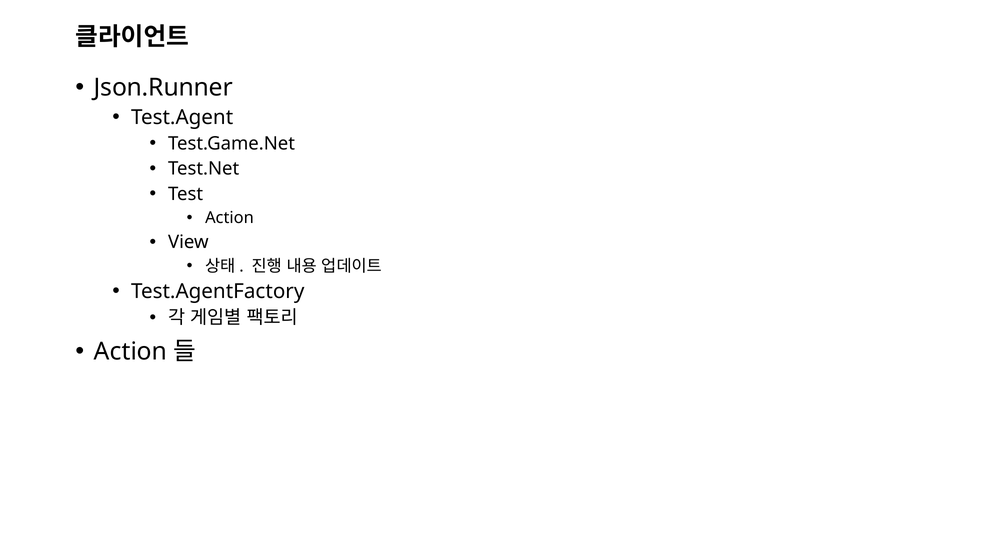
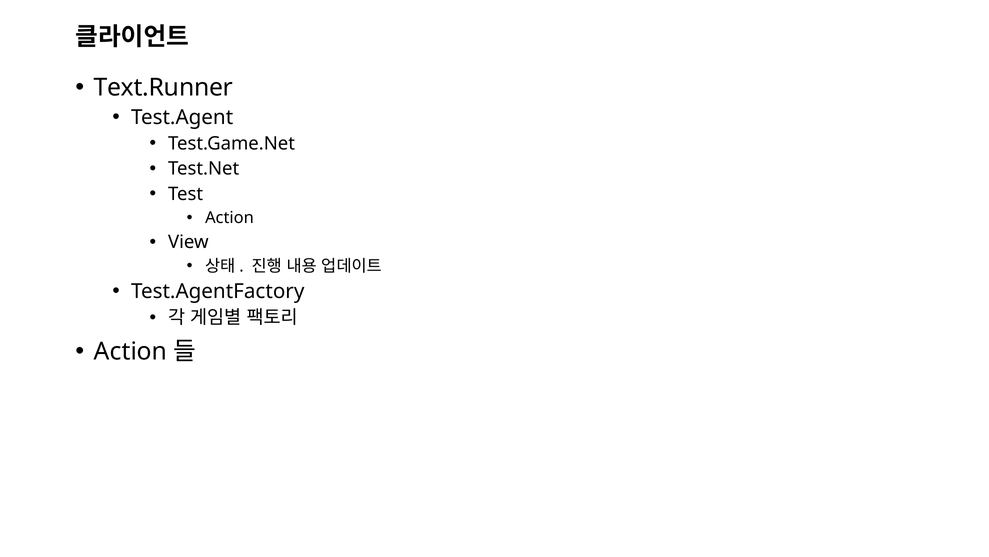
Json.Runner: Json.Runner -> Text.Runner (163, 87)
